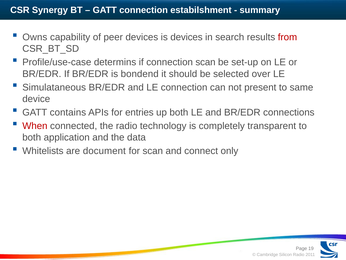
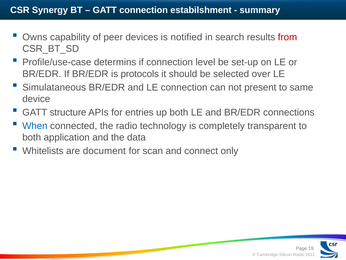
is devices: devices -> notified (186, 37)
connection scan: scan -> level (205, 62)
bondend: bondend -> protocols (140, 74)
contains: contains -> structure (68, 112)
When colour: red -> blue (35, 126)
